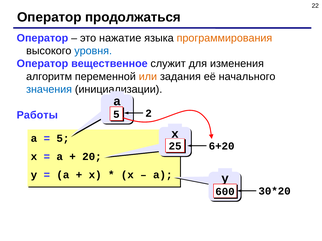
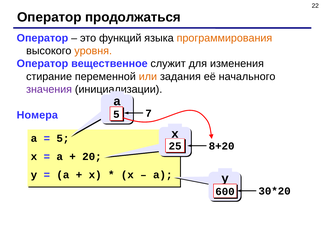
нажатие: нажатие -> функций (120, 38)
уровня colour: blue -> orange (93, 51)
алгоритм: алгоритм -> стирание (49, 77)
значения colour: blue -> purple (49, 90)
Работы: Работы -> Номера (37, 115)
2: 2 -> 7 (149, 114)
6+20: 6+20 -> 8+20 (222, 146)
